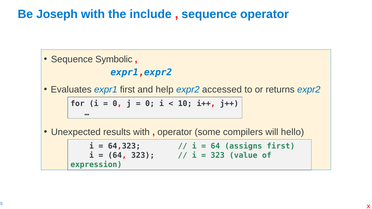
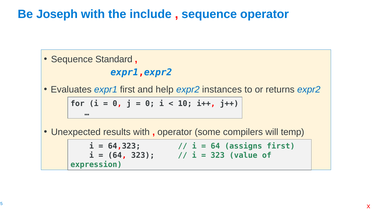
Symbolic: Symbolic -> Standard (114, 59)
accessed: accessed -> instances (222, 90)
hello: hello -> temp (293, 132)
